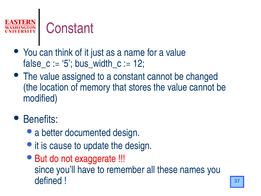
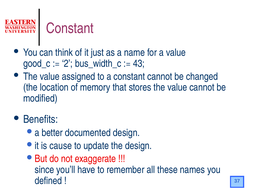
false_c: false_c -> good_c (37, 63)
5: 5 -> 2 (67, 63)
12: 12 -> 43 (139, 63)
